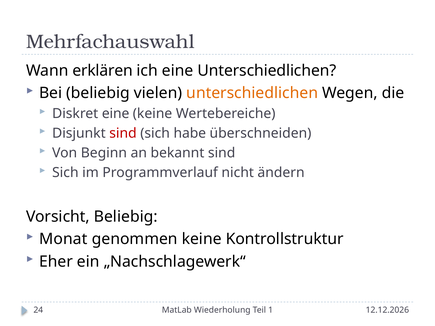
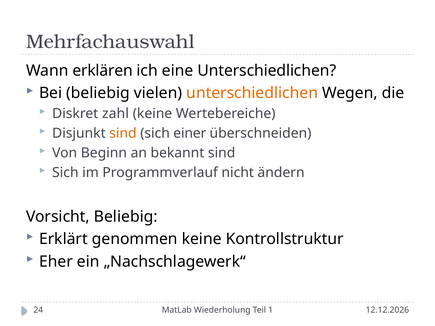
Diskret eine: eine -> zahl (115, 114)
sind colour: red -> orange (123, 133)
habe: habe -> einer (190, 133)
Monat: Monat -> Erklärt (63, 239)
